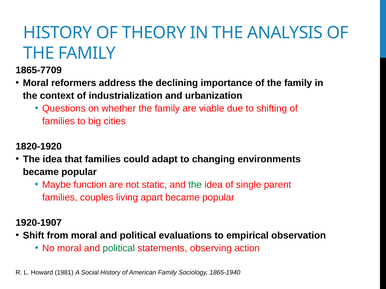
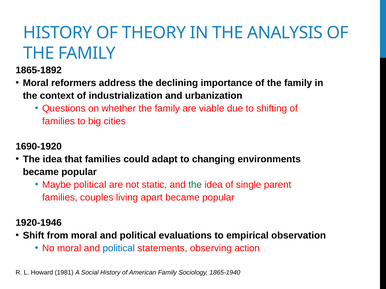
1865-7709: 1865-7709 -> 1865-1892 (39, 70)
1820-1920: 1820-1920 -> 1690-1920 (39, 147)
Maybe function: function -> political (90, 185)
1920-1907: 1920-1907 -> 1920-1946 (39, 223)
political colour: green -> blue (119, 249)
